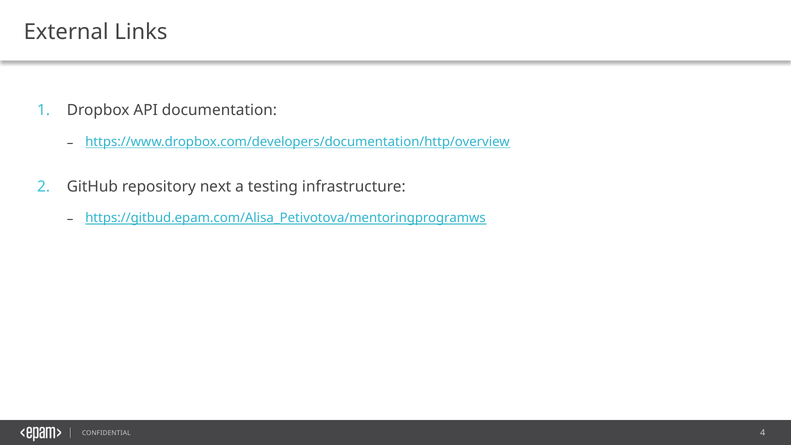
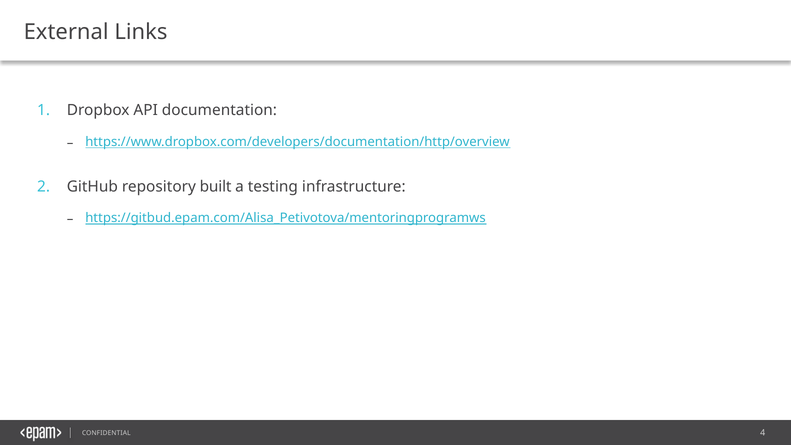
next: next -> built (216, 187)
